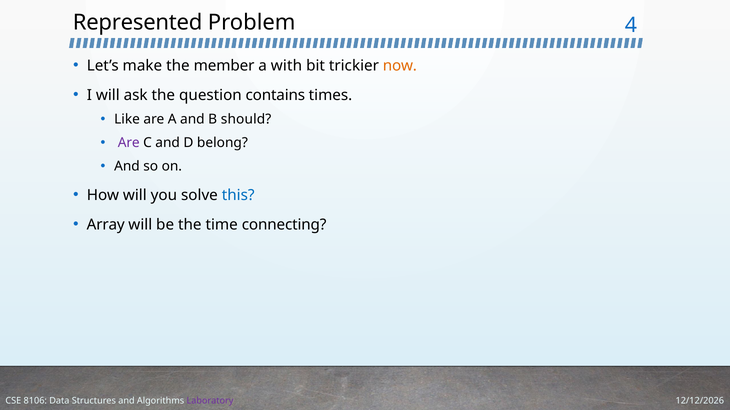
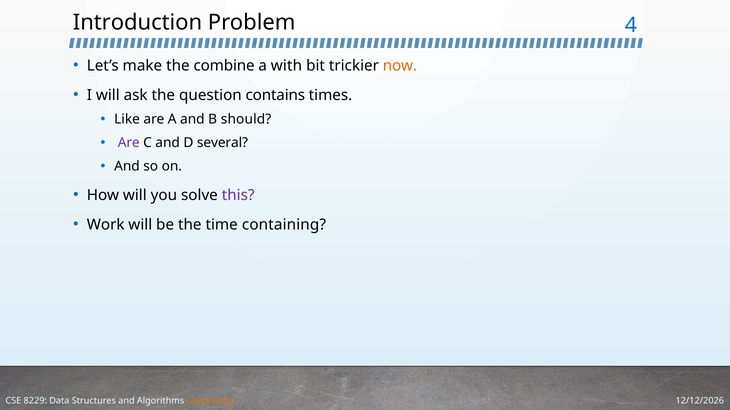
Represented: Represented -> Introduction (137, 23)
member: member -> combine (224, 66)
belong: belong -> several (222, 143)
this colour: blue -> purple (238, 195)
Array: Array -> Work (106, 225)
connecting: connecting -> containing (284, 225)
8106: 8106 -> 8229 (35, 401)
Laboratory colour: purple -> orange (210, 401)
